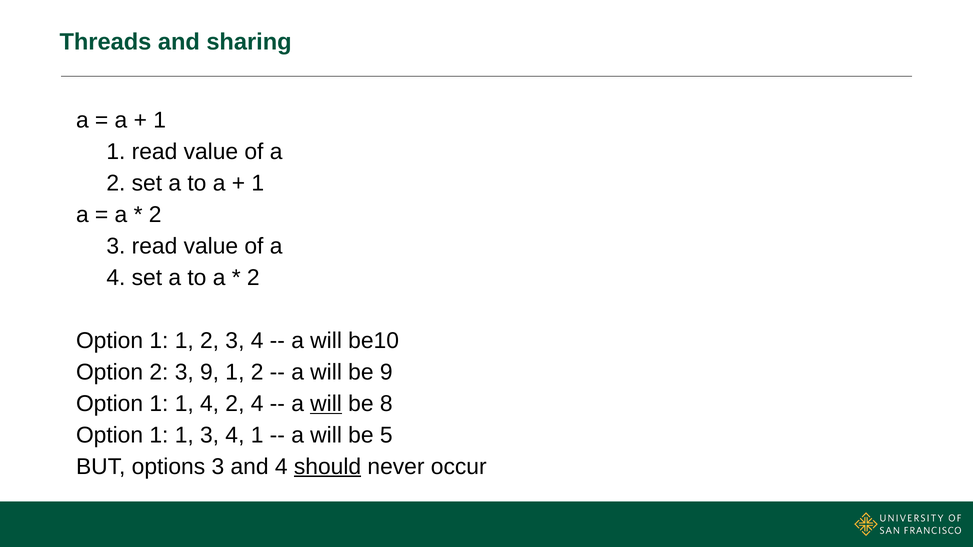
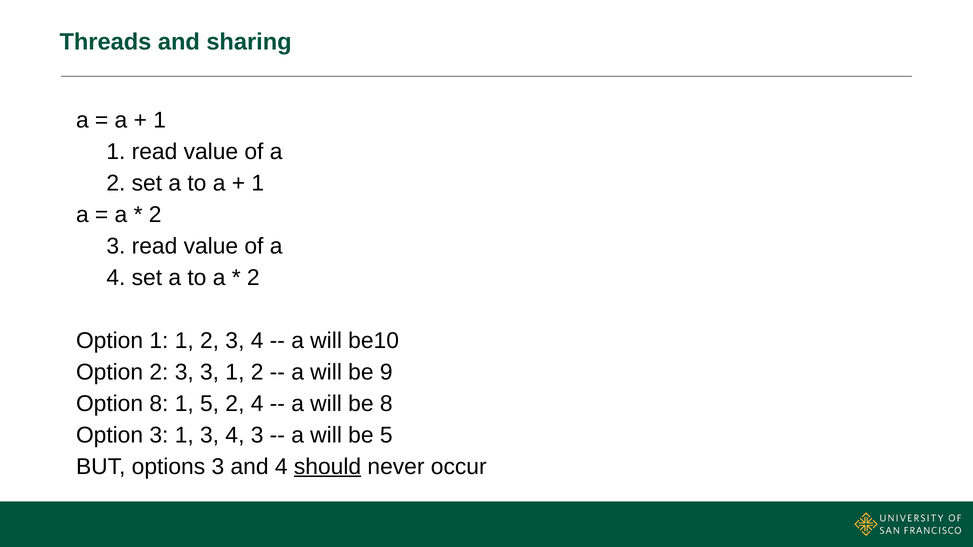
3 9: 9 -> 3 (210, 372)
1: 1 -> 8 (159, 404)
1 4: 4 -> 5 (210, 404)
will underline: present -> none (326, 404)
1: 1 -> 3 (159, 435)
4 1: 1 -> 3 (257, 435)
